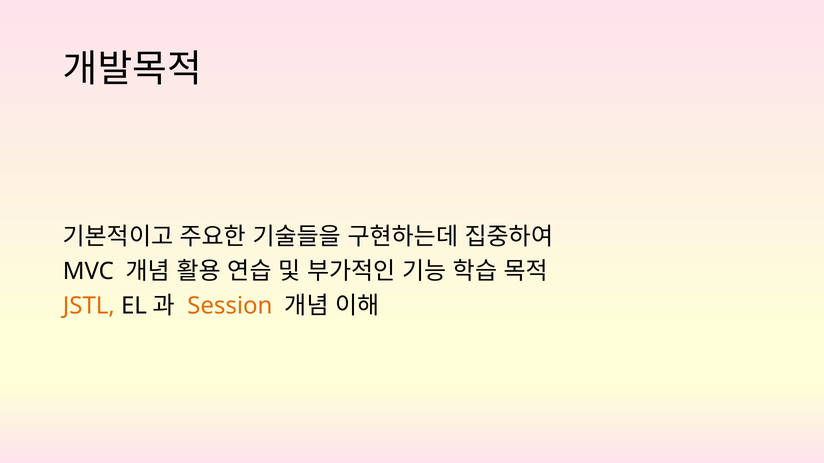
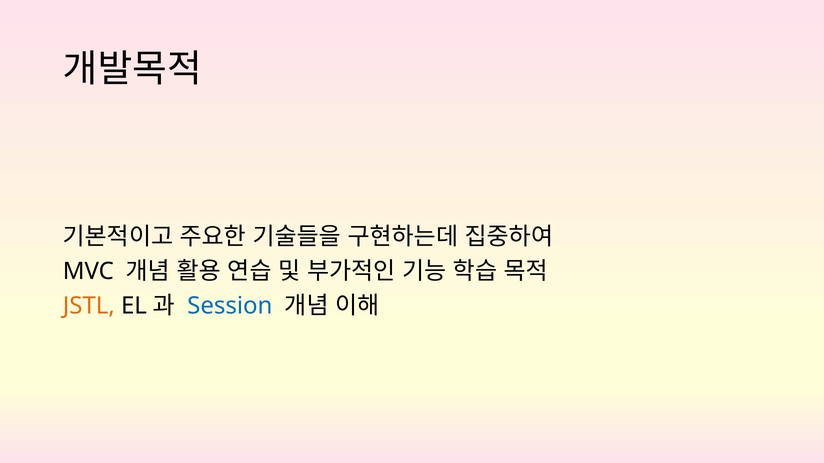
Session colour: orange -> blue (230, 306)
